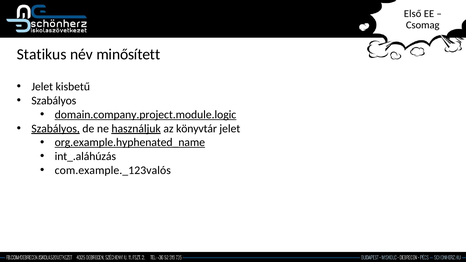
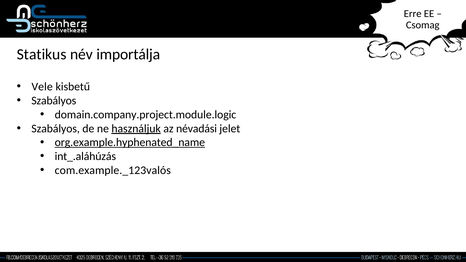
Első: Első -> Erre (413, 14)
minősített: minősített -> importálja (128, 54)
Jelet: Jelet -> Vele (42, 87)
domain.company.project.module.logic underline: present -> none (145, 115)
Szabályos underline: present -> none (56, 129)
könyvtár: könyvtár -> névadási (197, 129)
